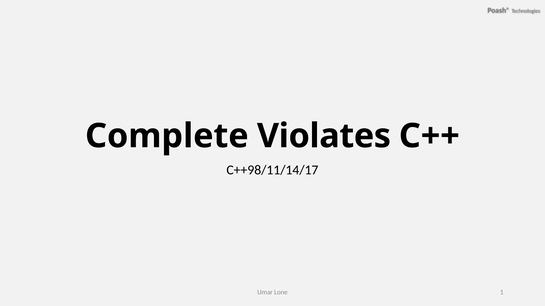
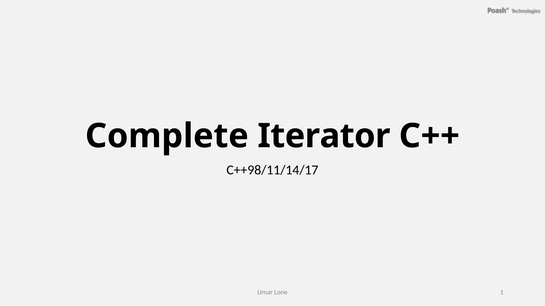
Violates: Violates -> Iterator (324, 136)
